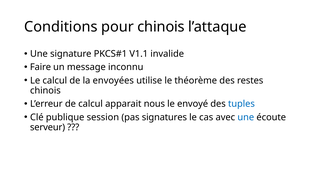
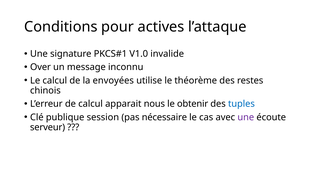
pour chinois: chinois -> actives (161, 27)
V1.1: V1.1 -> V1.0 (139, 54)
Faire: Faire -> Over (40, 67)
envoyé: envoyé -> obtenir (193, 103)
signatures: signatures -> nécessaire (164, 117)
une colour: blue -> purple (246, 117)
